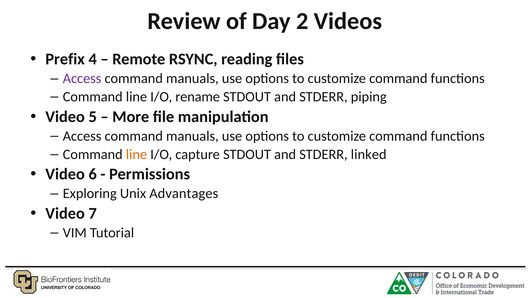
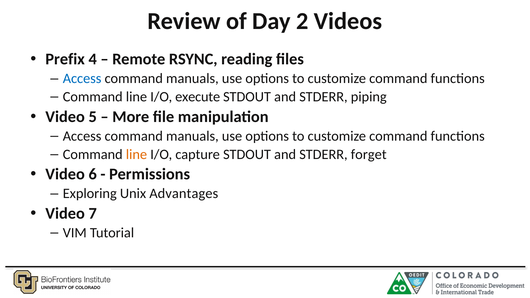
Access colour: purple -> blue (82, 79)
rename: rename -> execute (198, 97)
linked: linked -> forget (369, 154)
